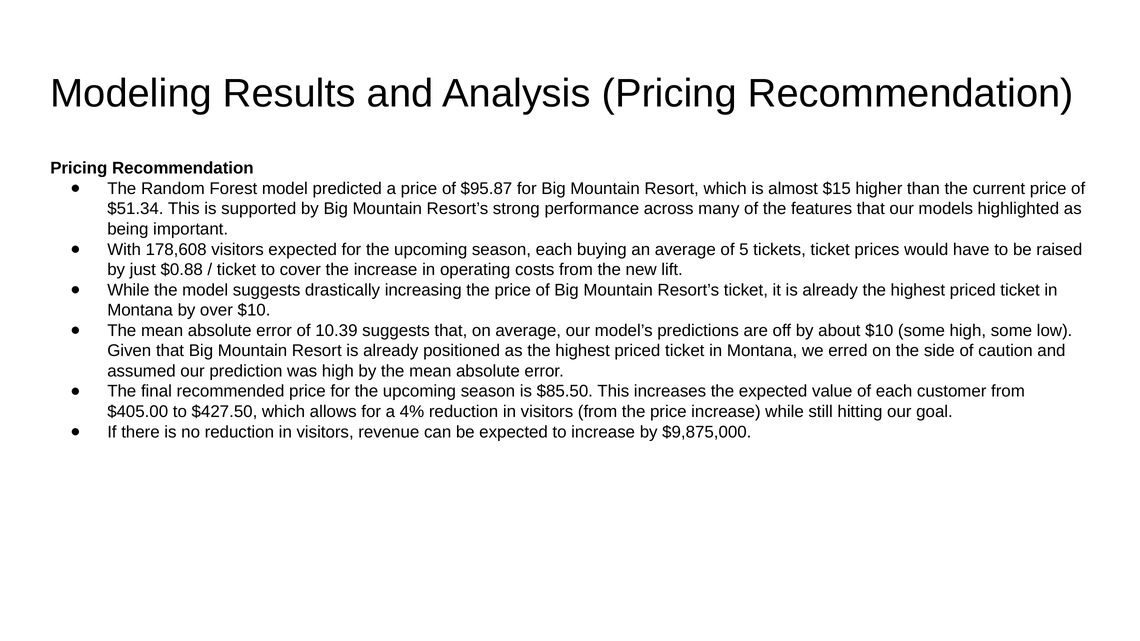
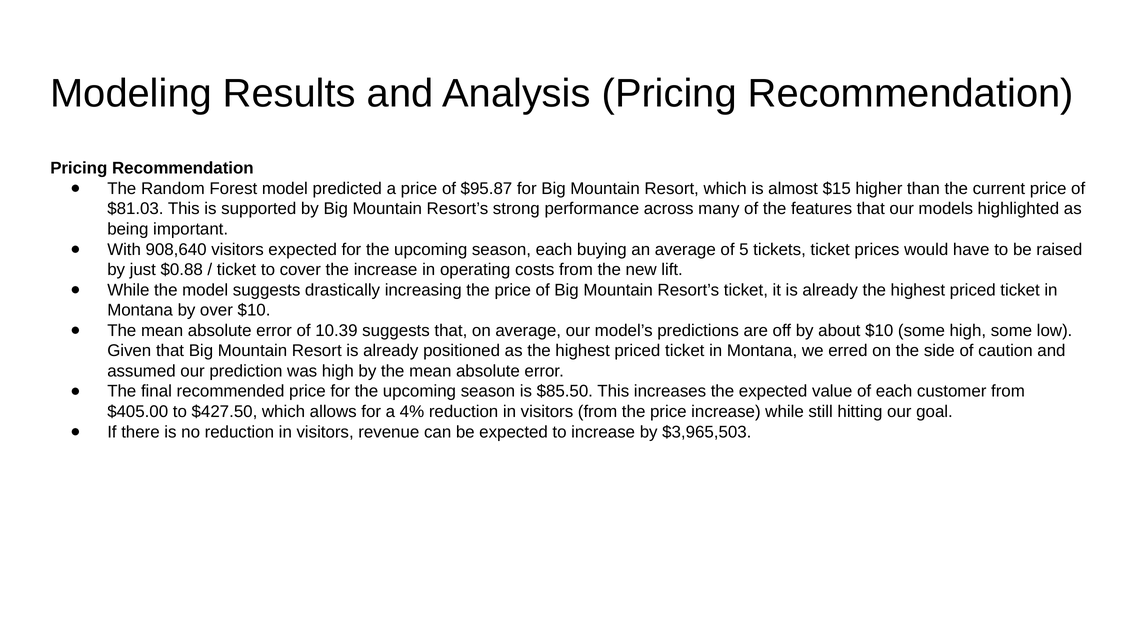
$51.34: $51.34 -> $81.03 (135, 209)
178,608: 178,608 -> 908,640 (176, 250)
$9,875,000: $9,875,000 -> $3,965,503 (707, 432)
